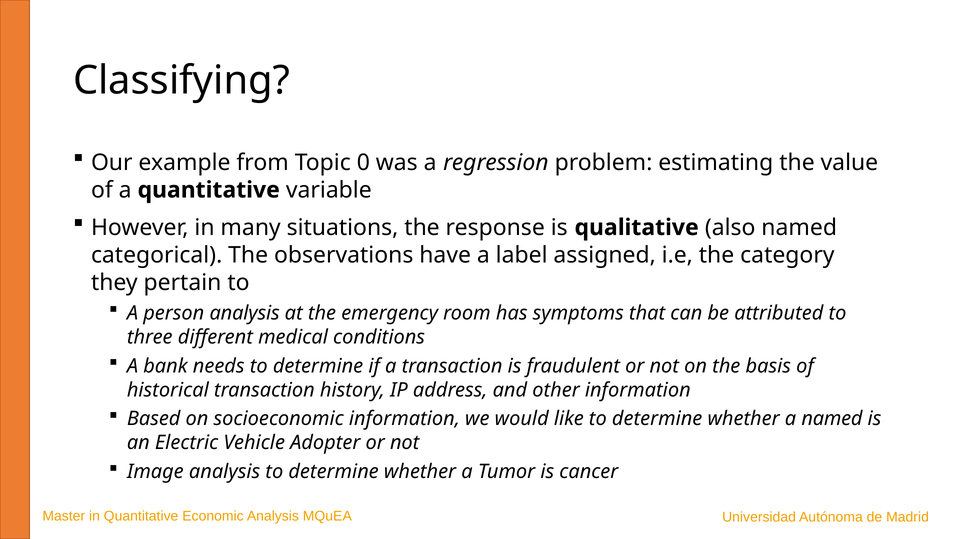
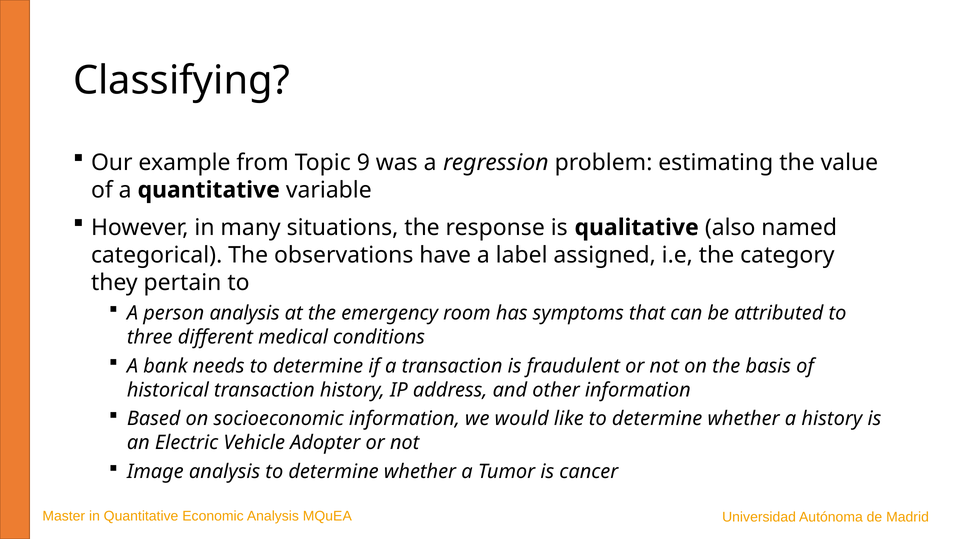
0: 0 -> 9 (363, 162)
a named: named -> history (832, 419)
